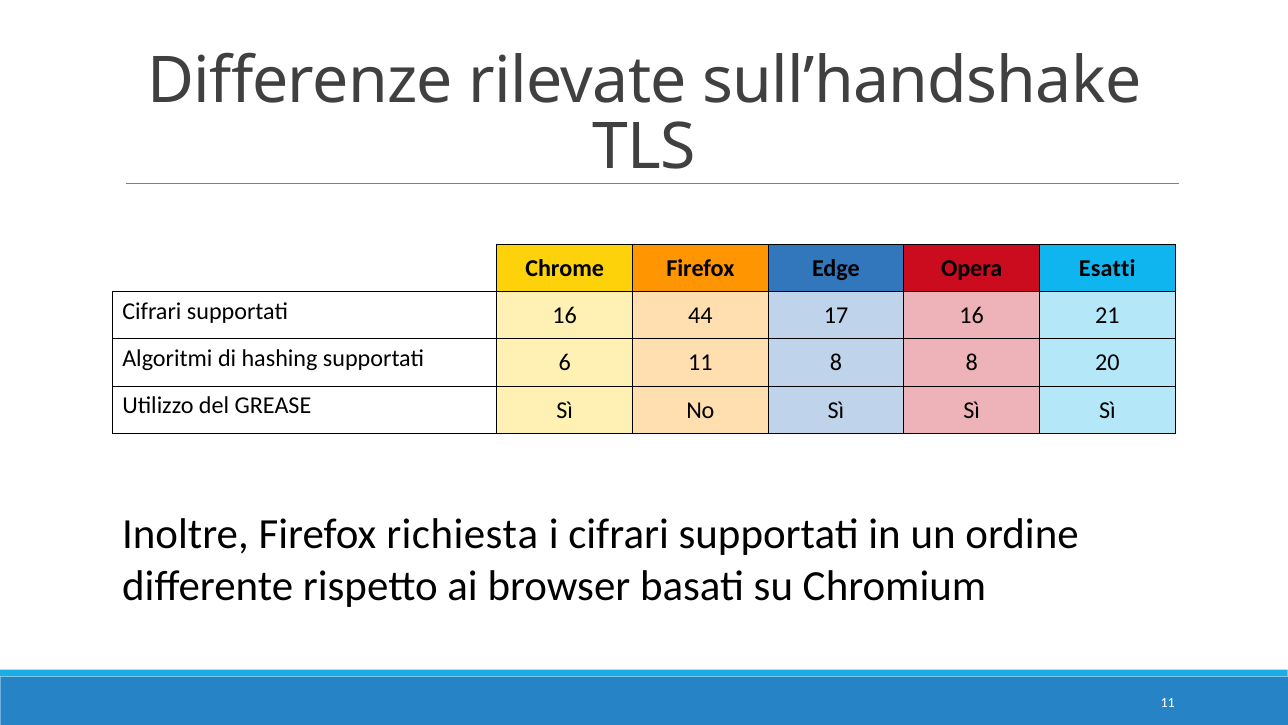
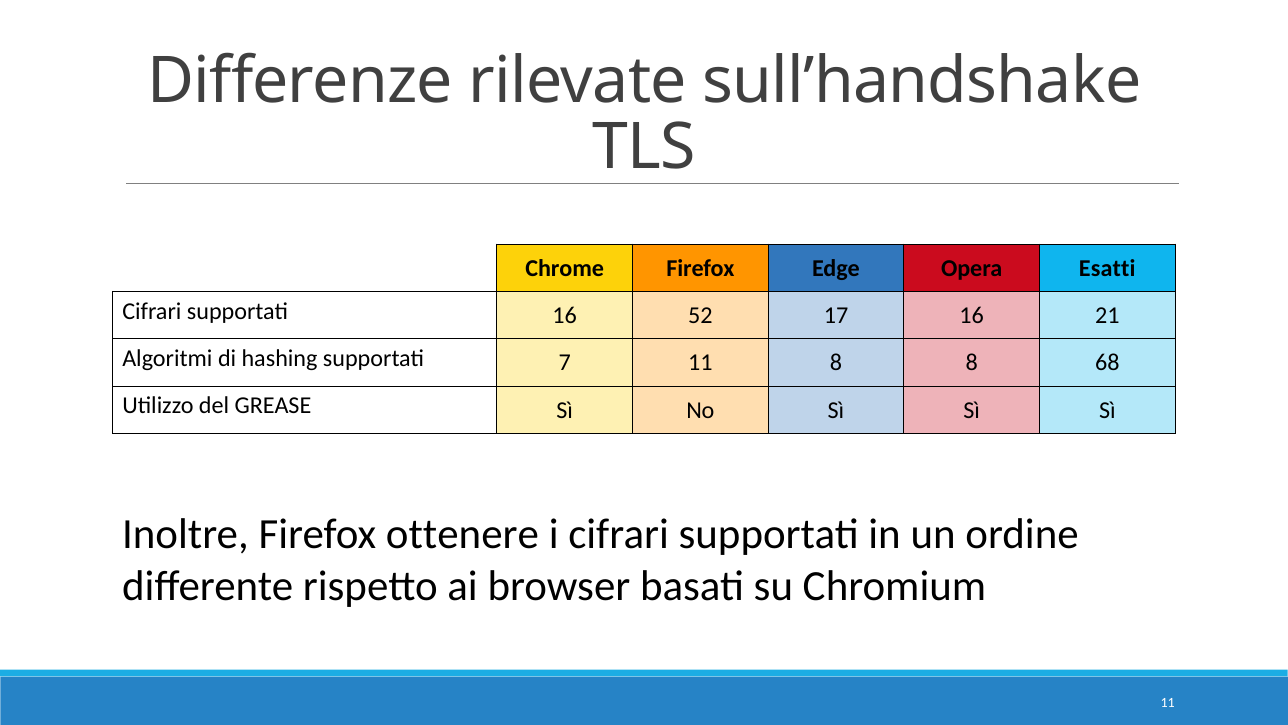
44: 44 -> 52 (700, 315)
6: 6 -> 7 (565, 362)
20: 20 -> 68 (1107, 362)
richiesta: richiesta -> ottenere (462, 534)
